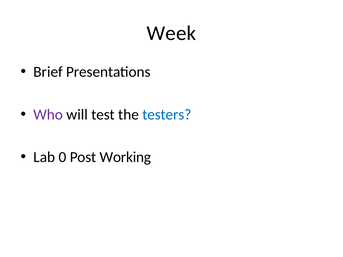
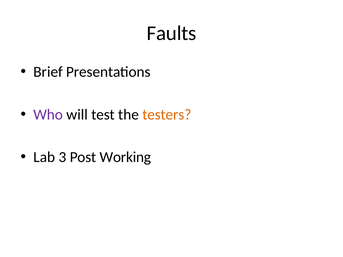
Week: Week -> Faults (172, 33)
testers colour: blue -> orange (167, 115)
0: 0 -> 3 (62, 157)
